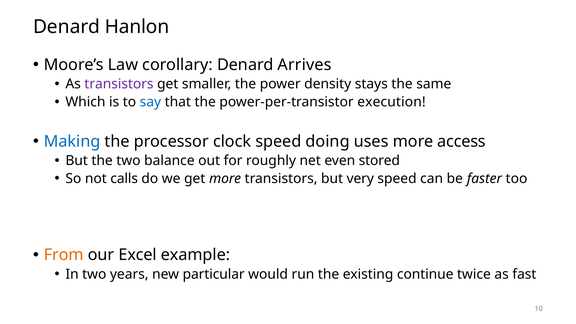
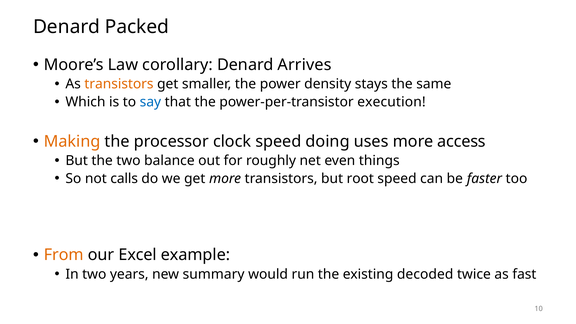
Hanlon: Hanlon -> Packed (137, 27)
transistors colour: purple -> orange (119, 84)
Making colour: blue -> orange (72, 141)
stored: stored -> things (379, 161)
very: very -> root (360, 179)
particular: particular -> summary (214, 274)
continue: continue -> decoded (425, 274)
